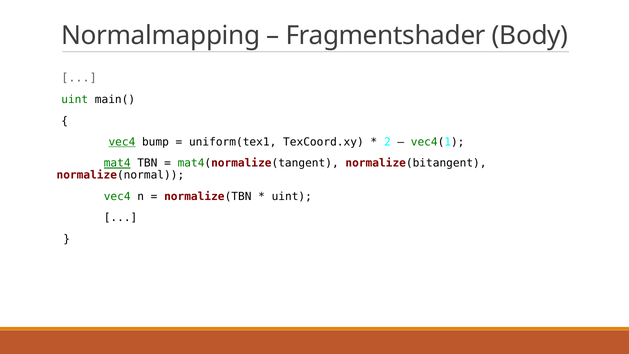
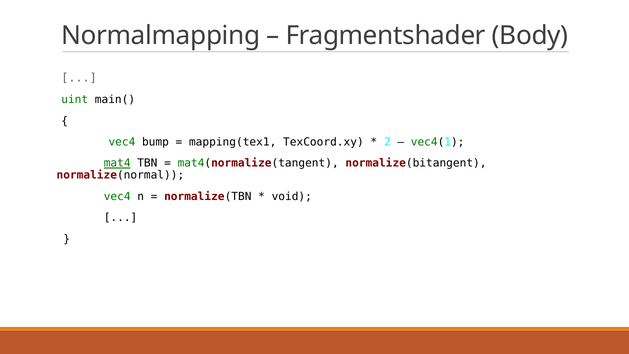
vec4 underline: present -> none (122, 142)
uniform(tex1: uniform(tex1 -> mapping(tex1 (233, 142)
uint: uint -> void (292, 196)
